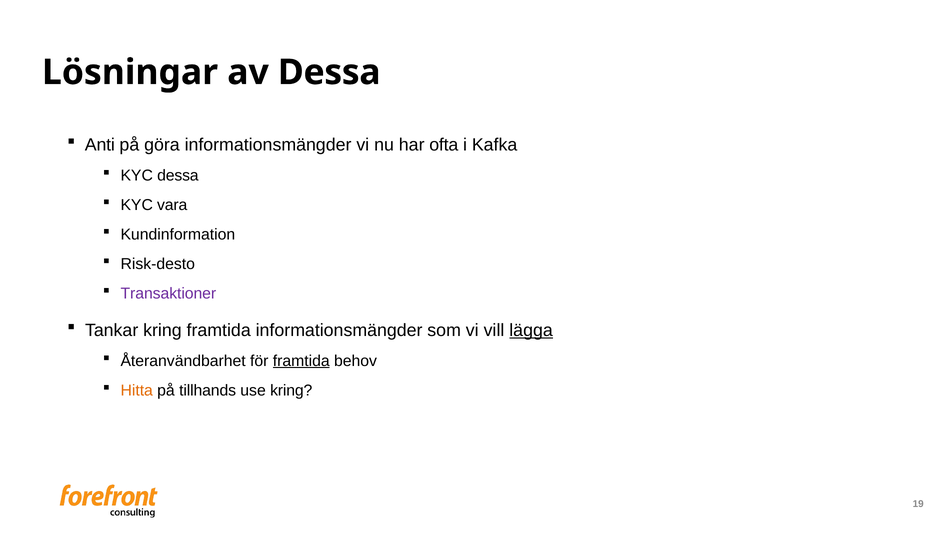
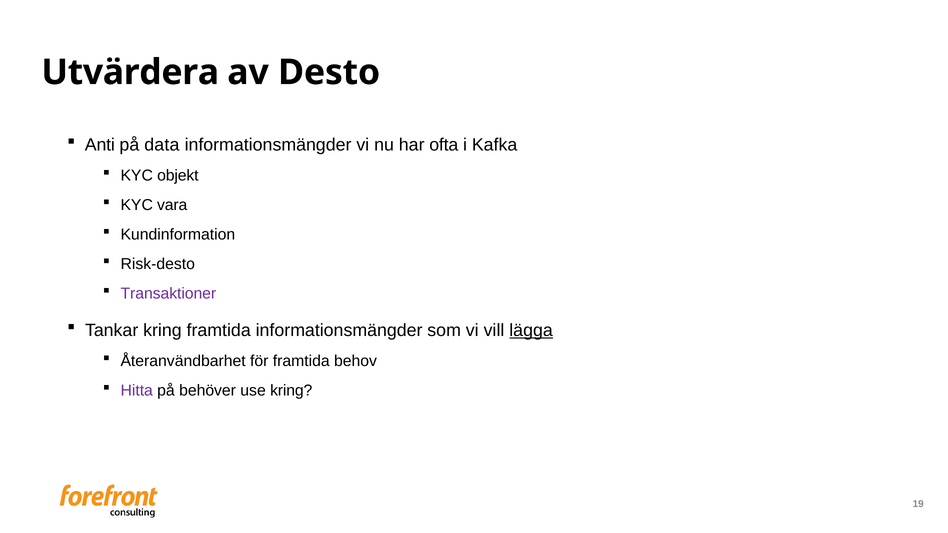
Lösningar: Lösningar -> Utvärdera (130, 72)
av Dessa: Dessa -> Desto (329, 72)
göra: göra -> data (162, 145)
KYC dessa: dessa -> objekt (178, 176)
framtida underline: present -> none (301, 361)
Hitta colour: orange -> purple (137, 391)
tillhands: tillhands -> behöver (208, 391)
